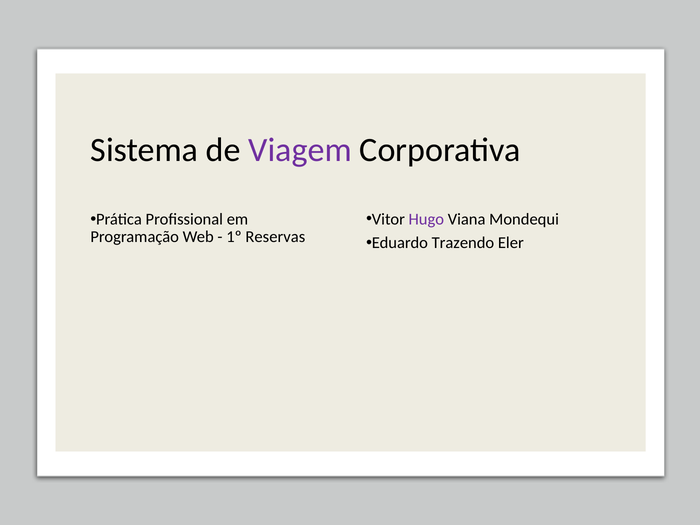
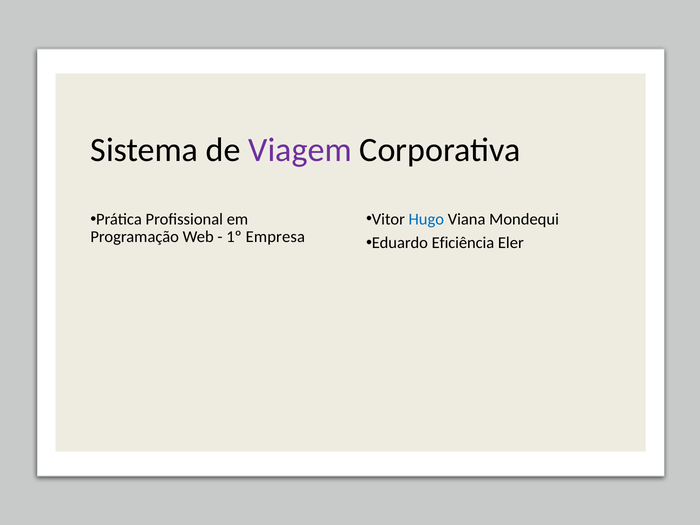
Hugo colour: purple -> blue (426, 219)
Reservas: Reservas -> Empresa (275, 237)
Trazendo: Trazendo -> Eficiência (463, 243)
